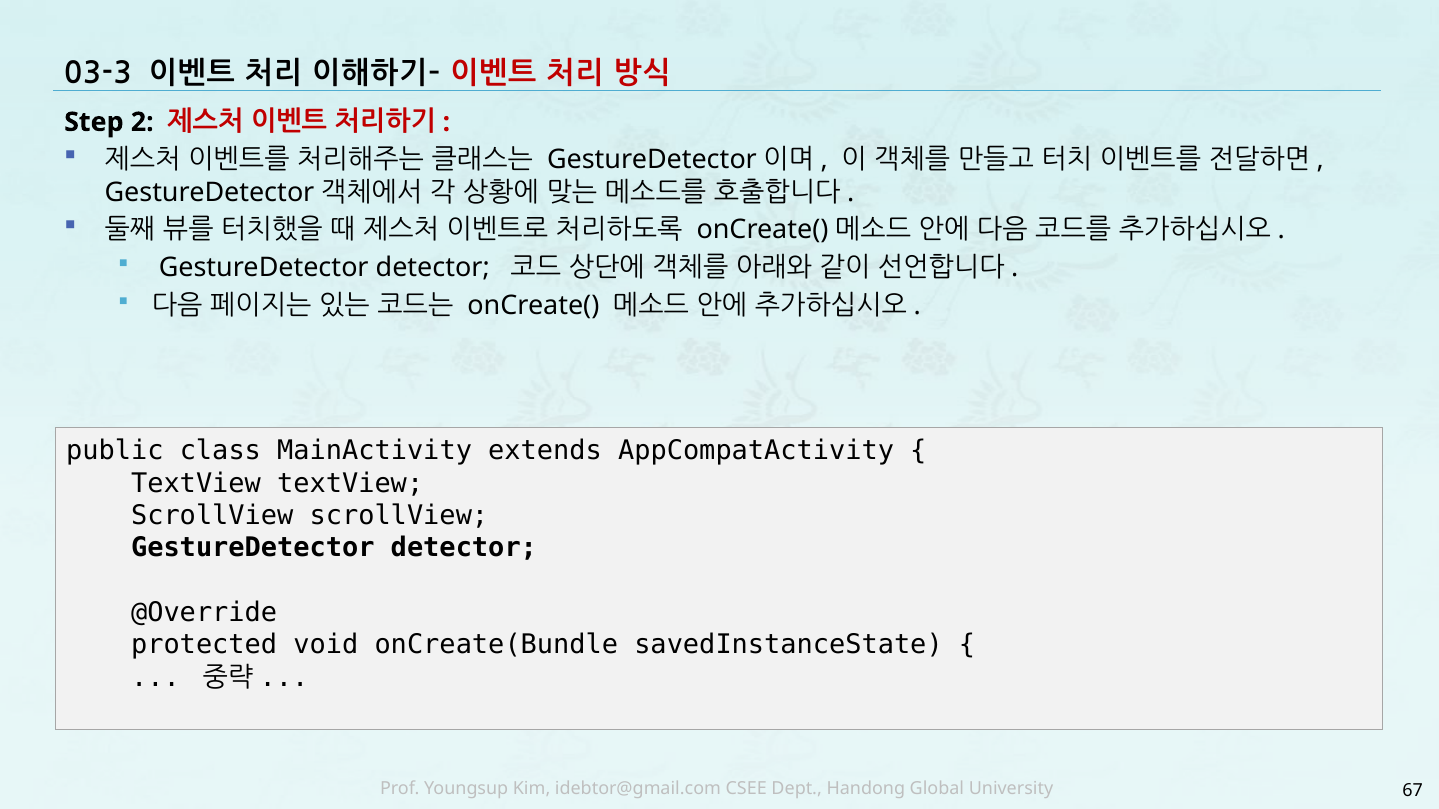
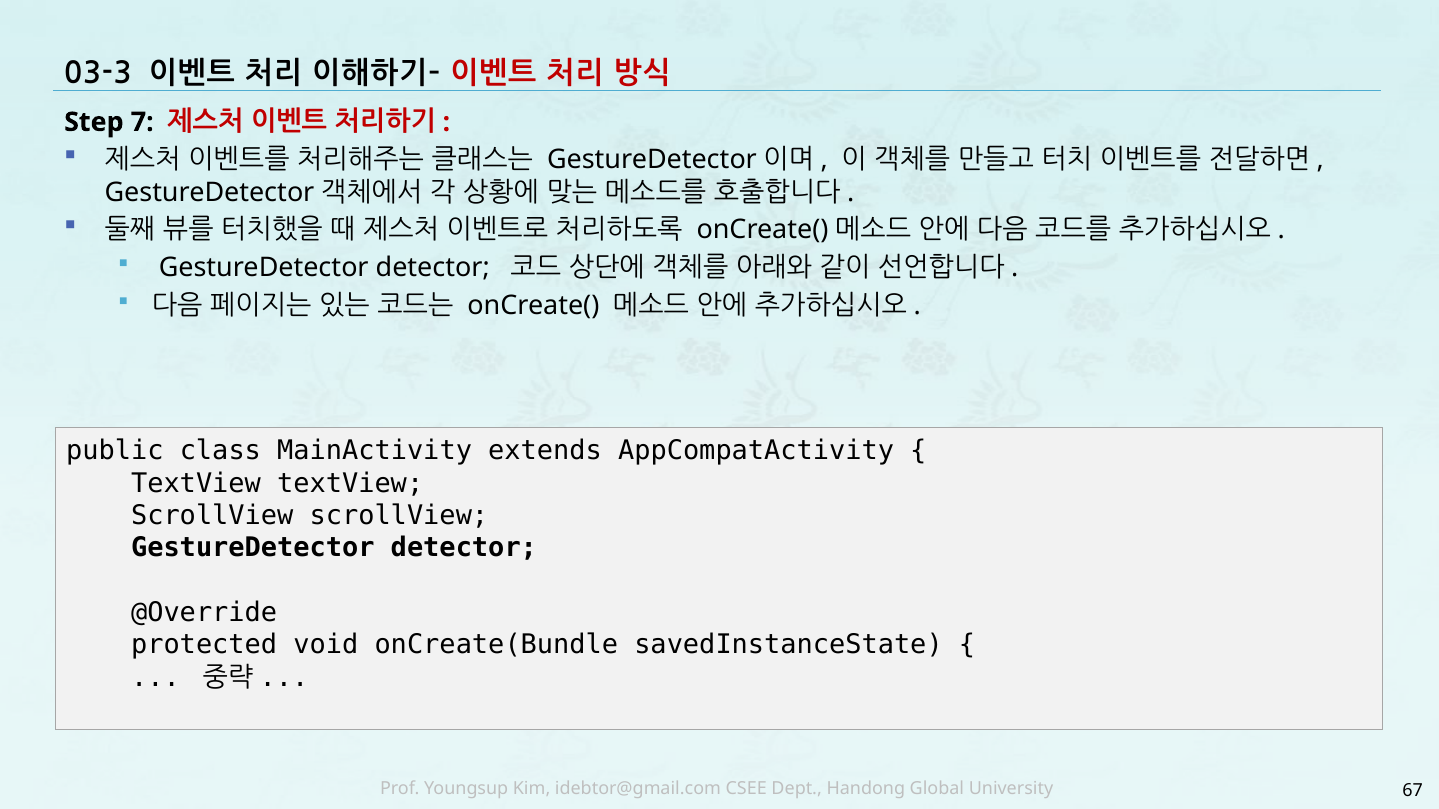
2: 2 -> 7 (142, 122)
